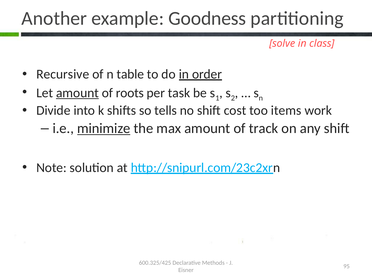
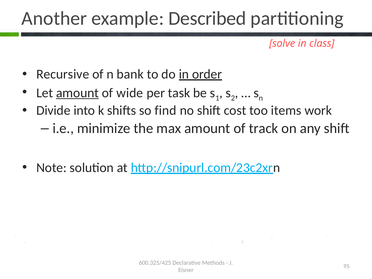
Goodness: Goodness -> Described (207, 18)
table: table -> bank (130, 74)
roots: roots -> wide (130, 93)
tells: tells -> find (166, 110)
minimize underline: present -> none (104, 128)
